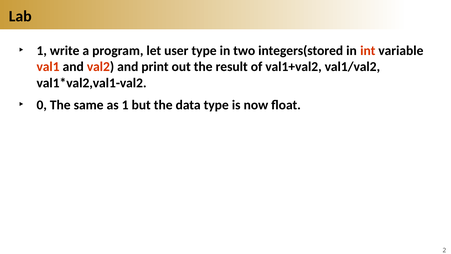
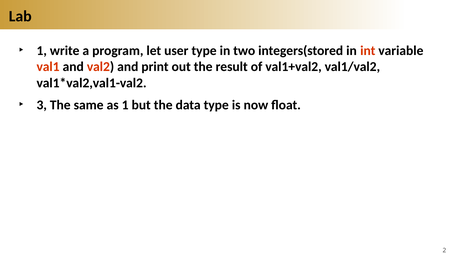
0: 0 -> 3 (42, 105)
